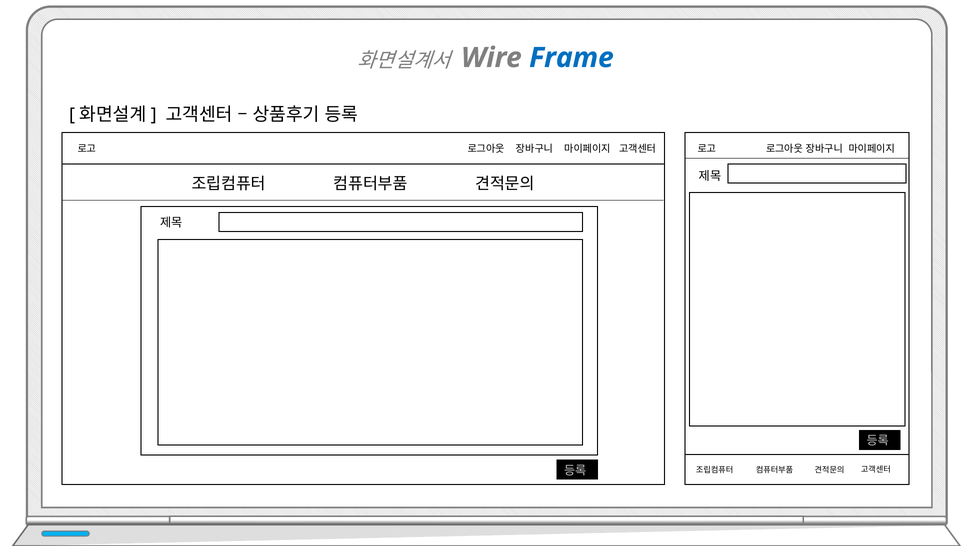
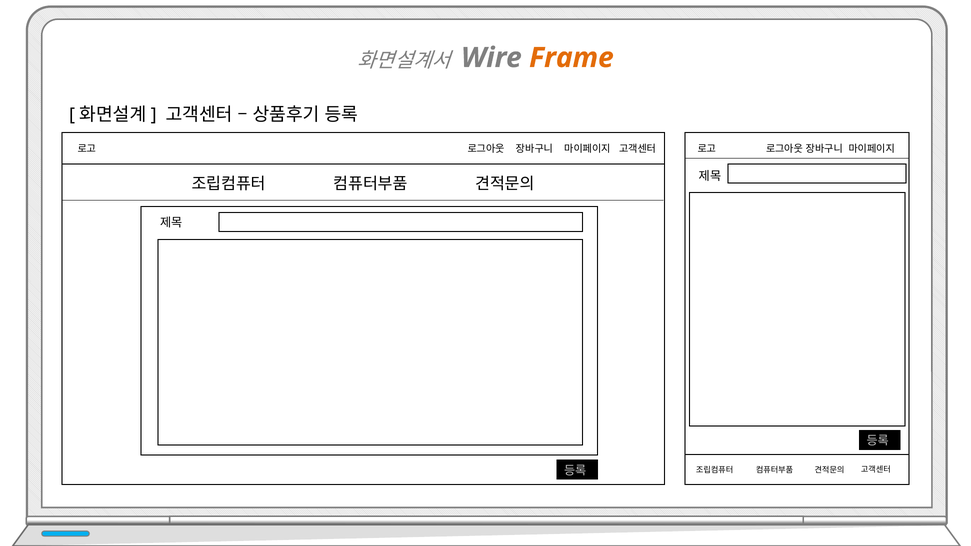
Frame colour: blue -> orange (571, 58)
